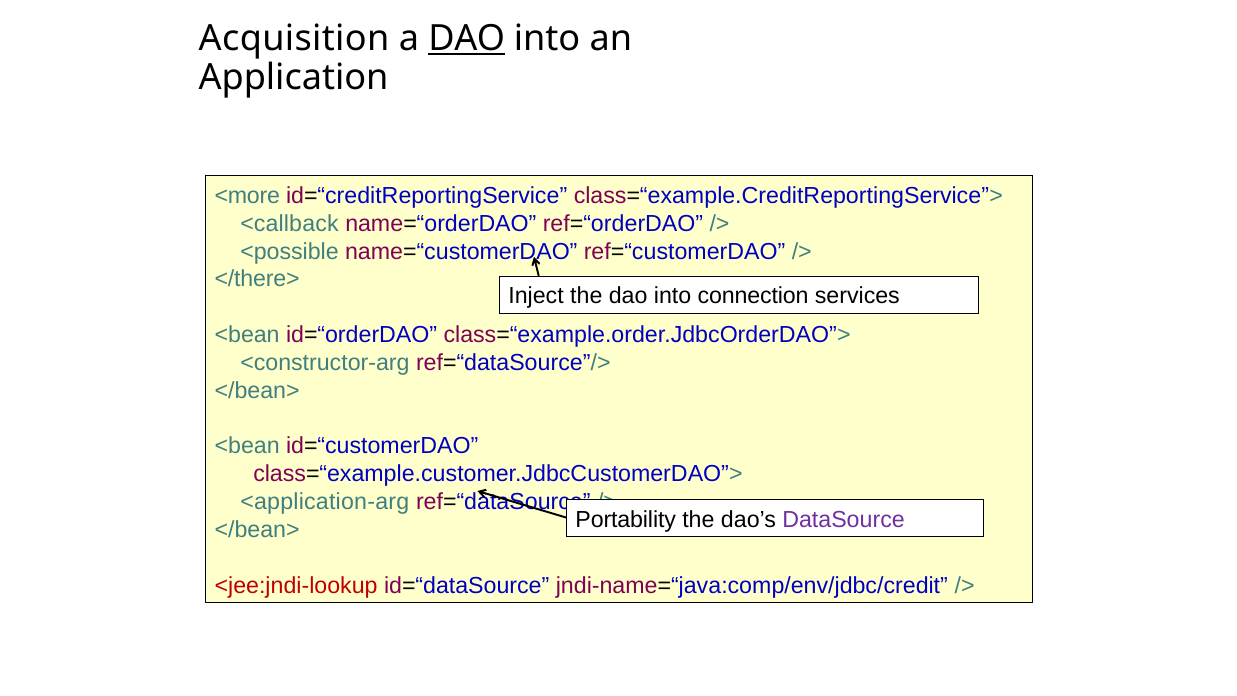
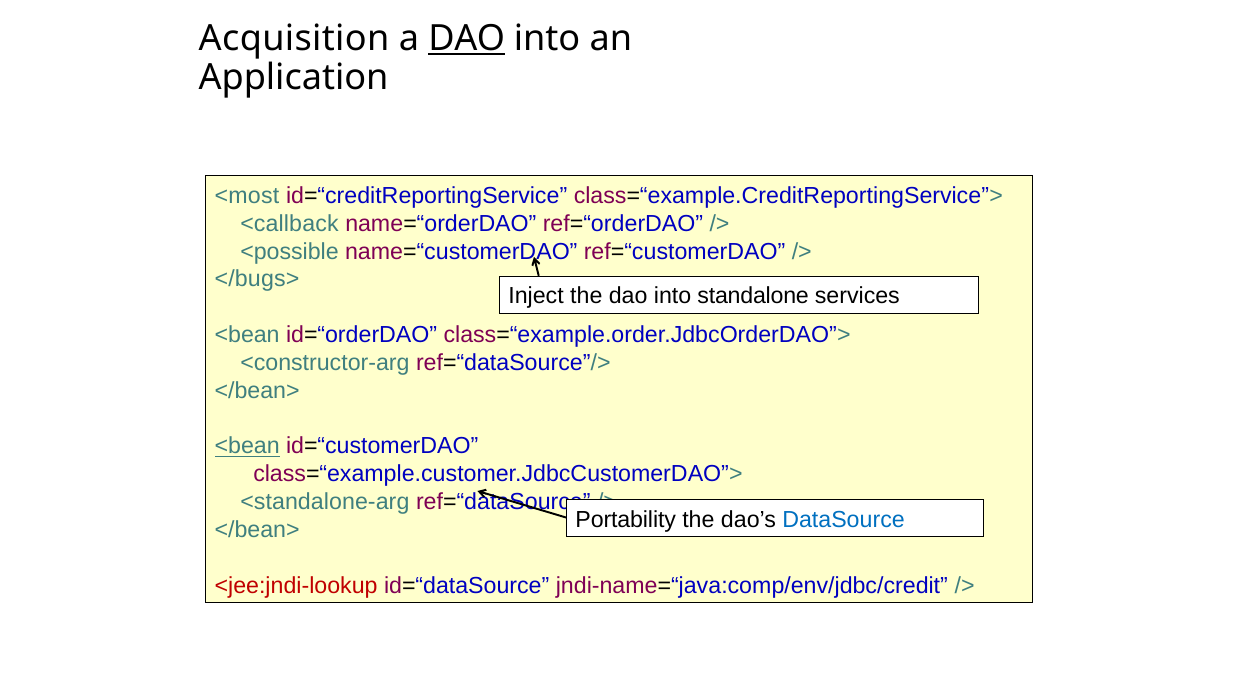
<more: <more -> <most (247, 196)
</there>: </there> -> </bugs> (257, 279)
connection: connection -> standalone (753, 296)
<bean underline: none -> present (247, 446)
<application-arg: <application-arg -> <standalone-arg (325, 502)
DataSource colour: purple -> blue (844, 519)
